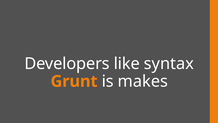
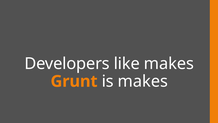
like syntax: syntax -> makes (169, 63)
